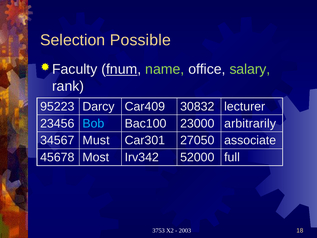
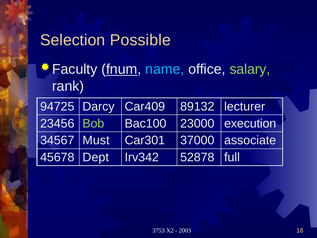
name colour: light green -> light blue (165, 69)
95223: 95223 -> 94725 (57, 106)
30832: 30832 -> 89132 (197, 106)
Bob colour: light blue -> light green (93, 123)
arbitrarily: arbitrarily -> execution (250, 123)
27050: 27050 -> 37000 (197, 140)
Most: Most -> Dept (96, 157)
52000: 52000 -> 52878 (197, 157)
